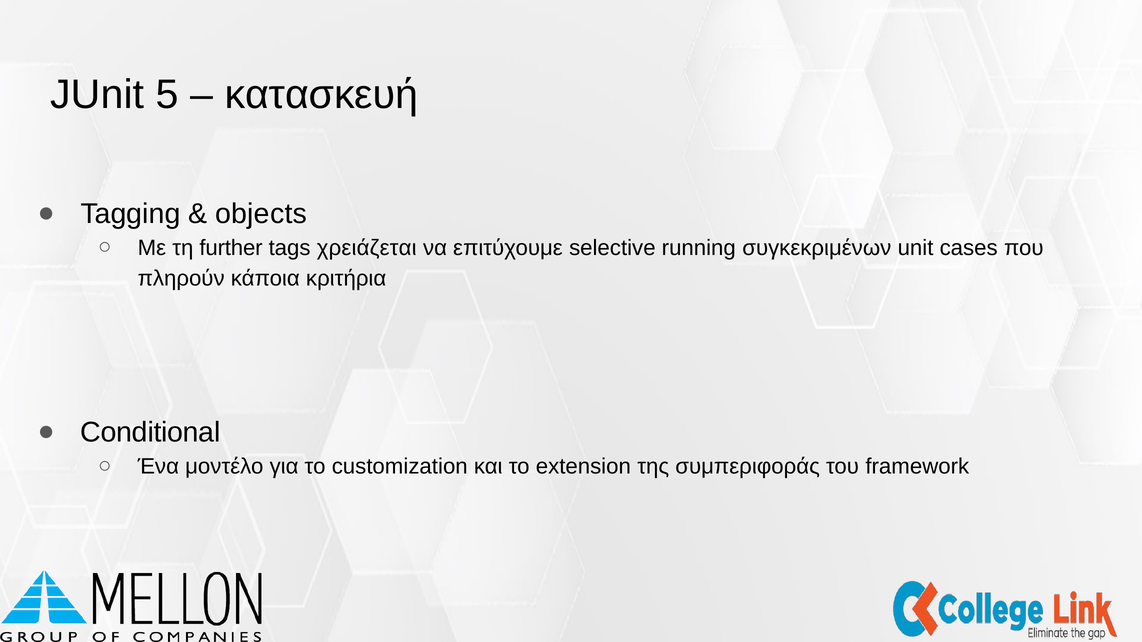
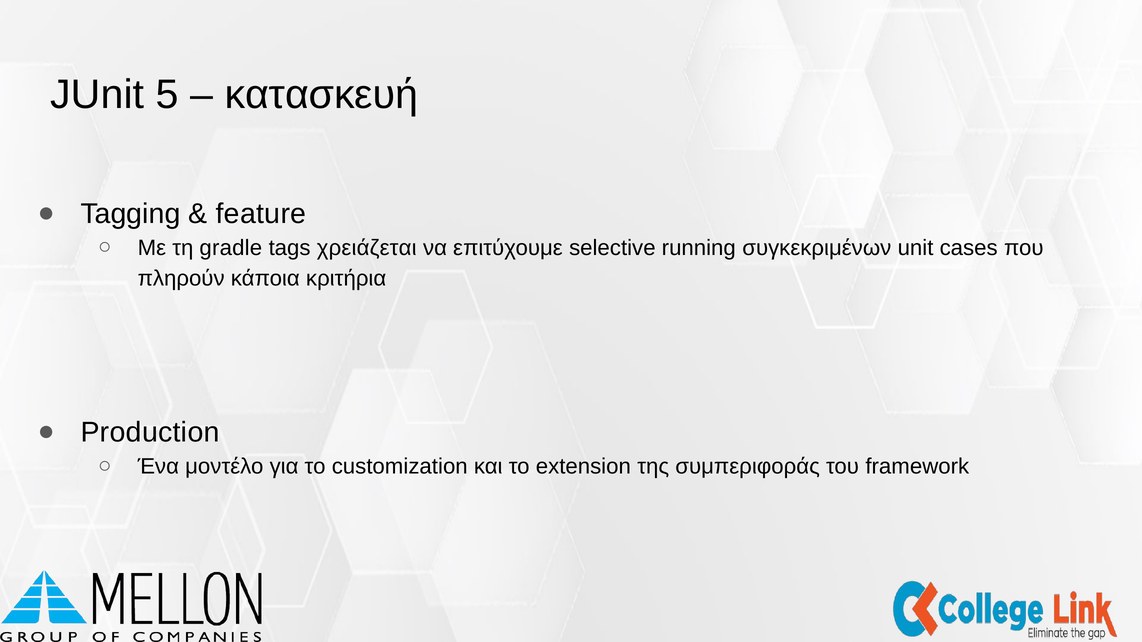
objects: objects -> feature (261, 214)
further: further -> gradle (231, 248)
Conditional: Conditional -> Production (150, 433)
